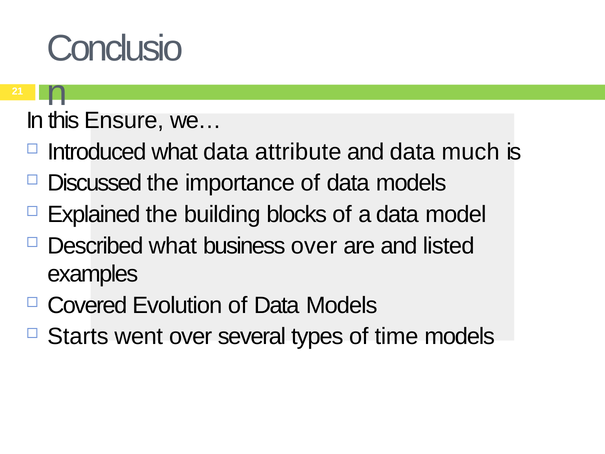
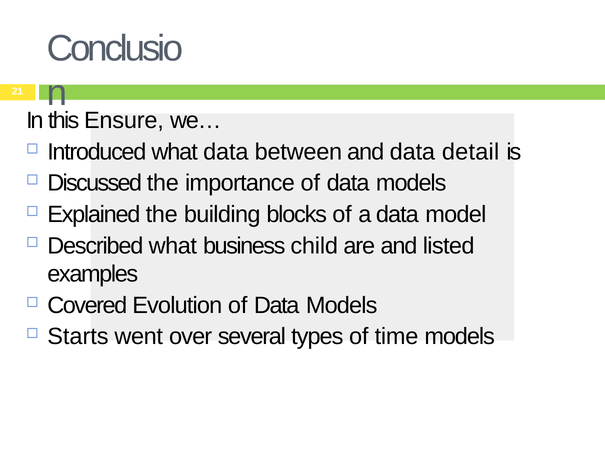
attribute: attribute -> between (298, 152)
much: much -> detail (471, 152)
business over: over -> child (314, 246)
